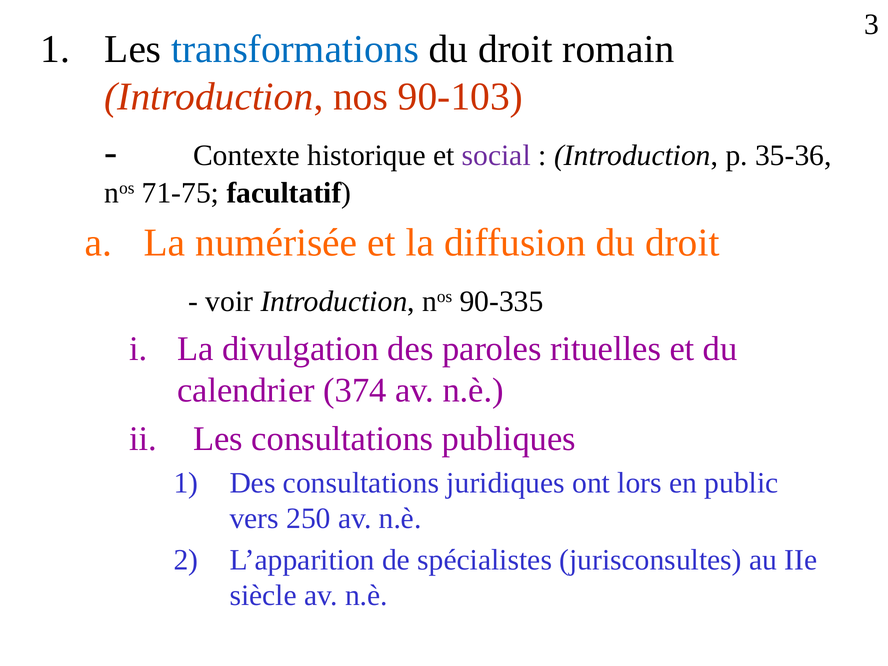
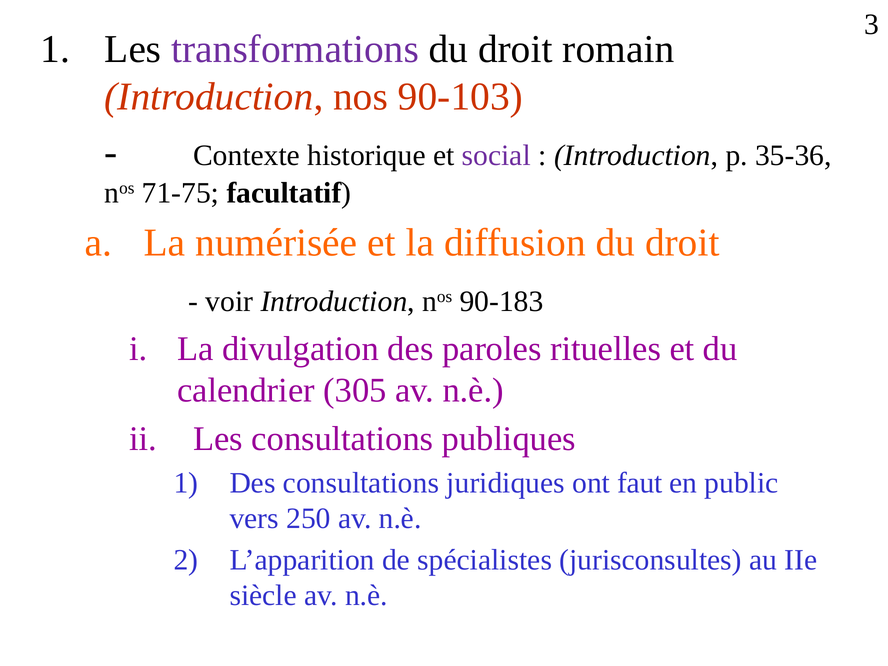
transformations colour: blue -> purple (295, 49)
90-335: 90-335 -> 90-183 (502, 301)
374: 374 -> 305 (355, 391)
lors: lors -> faut (640, 483)
